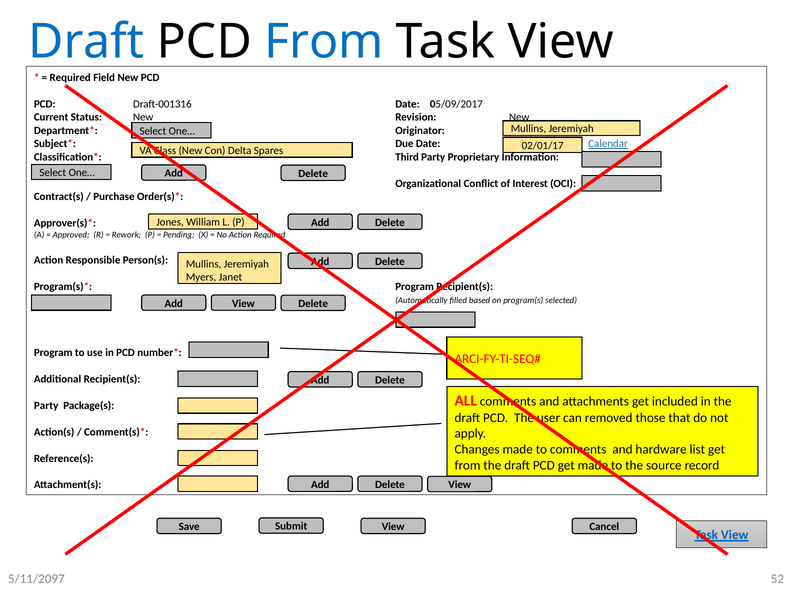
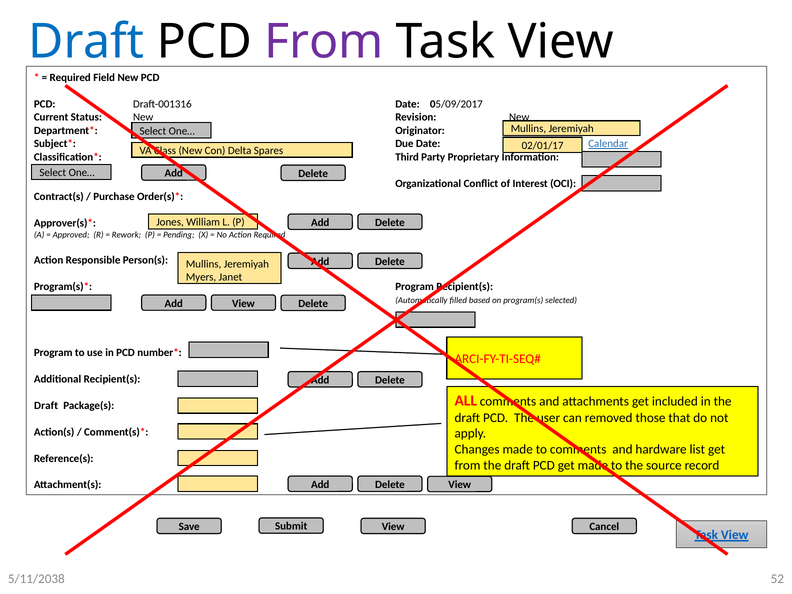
From colour: blue -> purple (324, 42)
Party: Party -> Draft (46, 405)
5/11/2097: 5/11/2097 -> 5/11/2038 (36, 579)
